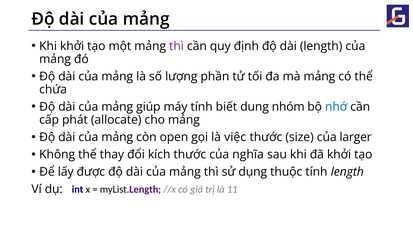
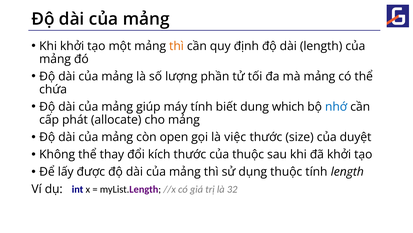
thì colour: purple -> orange (177, 46)
nhóm: nhóm -> which (288, 106)
larger: larger -> duyệt (356, 137)
của nghĩa: nghĩa -> thuộc (248, 154)
11: 11 -> 32 (232, 189)
